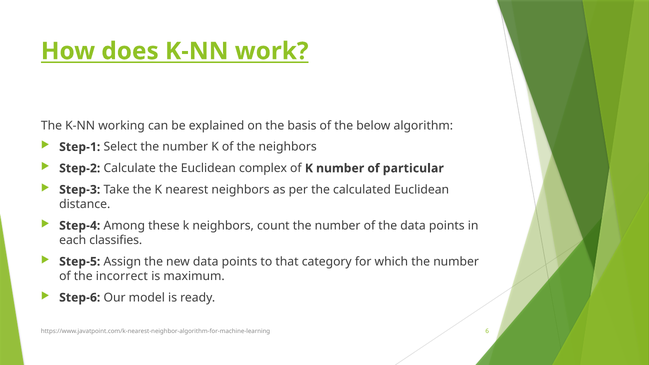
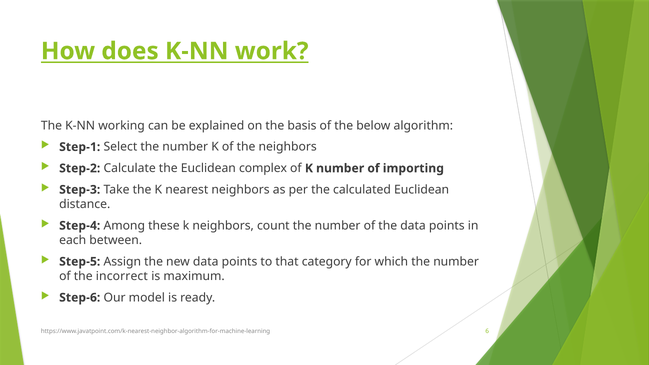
particular: particular -> importing (413, 168)
classifies: classifies -> between (116, 240)
